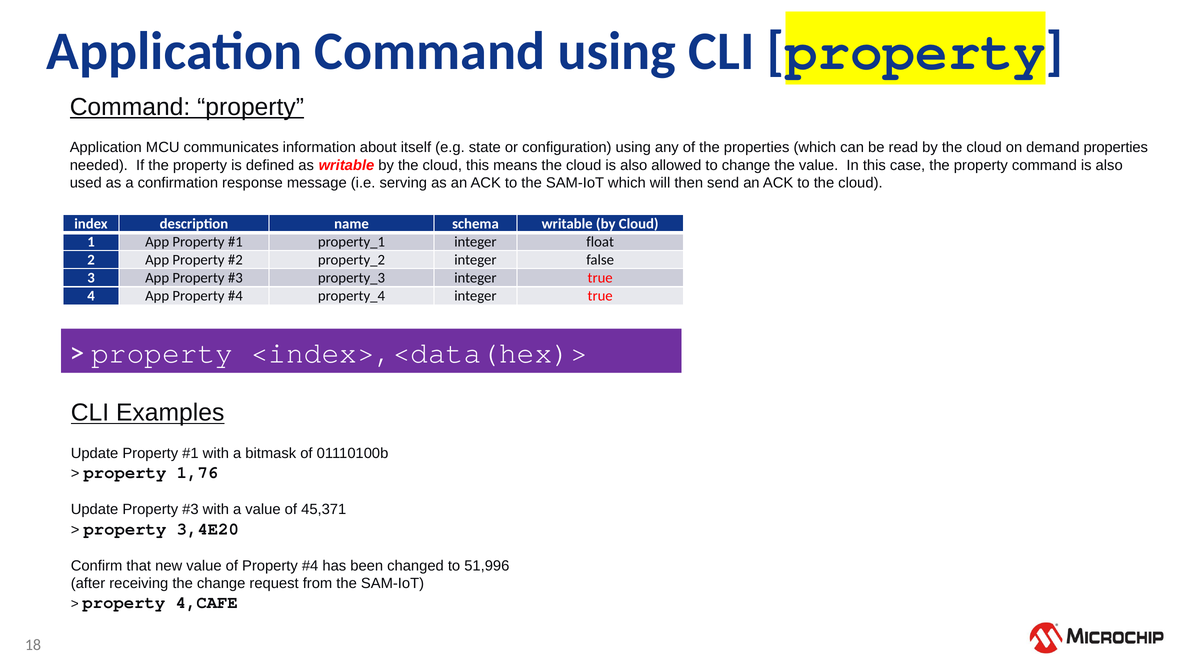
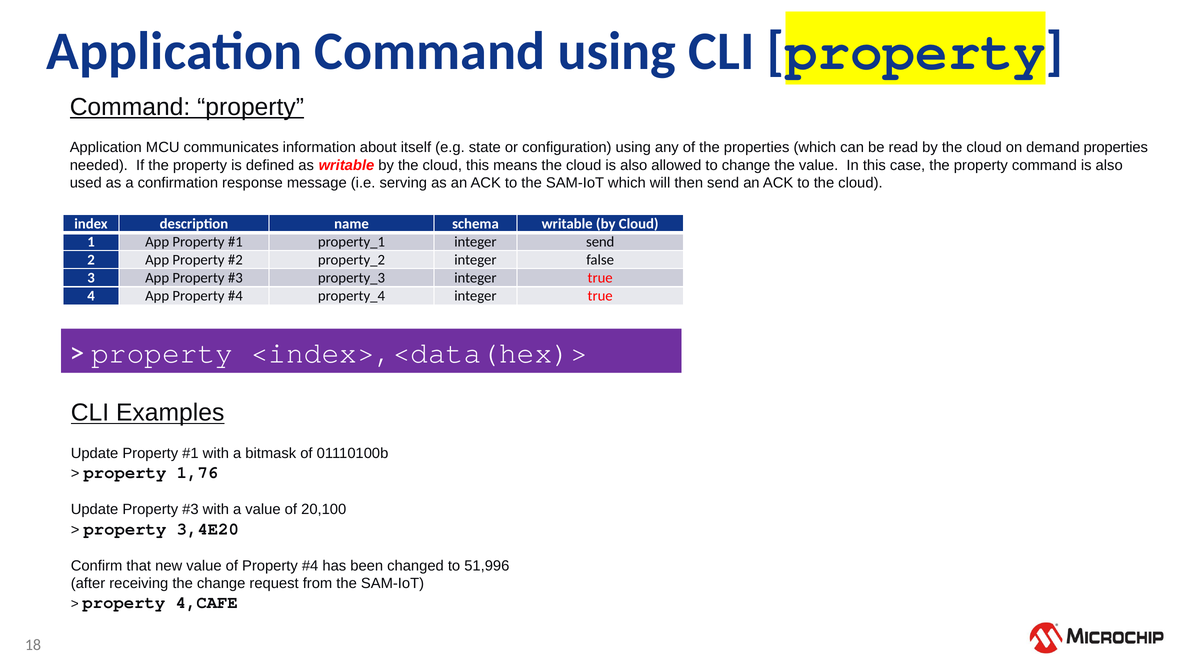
integer float: float -> send (600, 242)
45,371: 45,371 -> 20,100 (324, 510)
